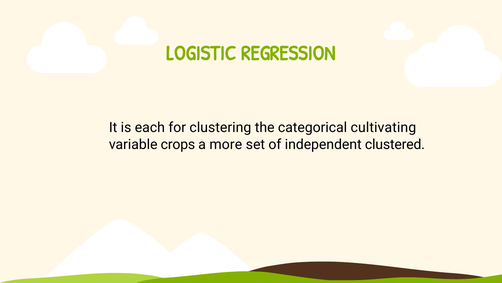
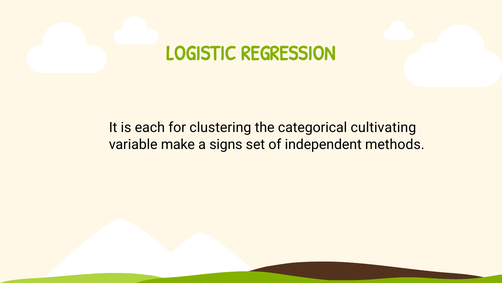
crops: crops -> make (178, 144)
more: more -> signs (226, 144)
clustered: clustered -> methods (395, 144)
